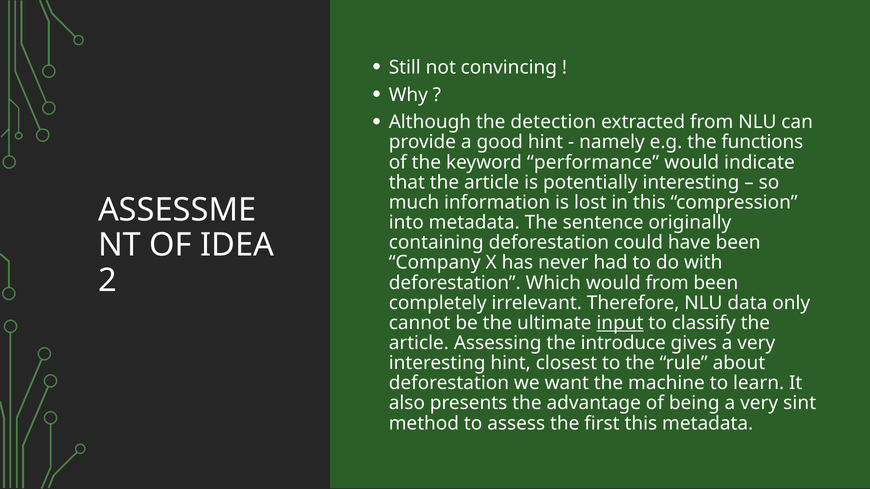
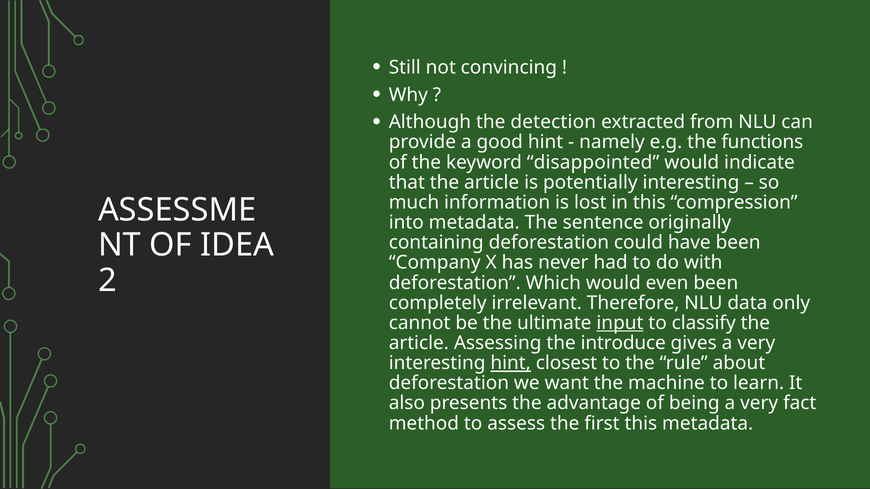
performance: performance -> disappointed (593, 162)
would from: from -> even (667, 283)
hint underline: none -> present (511, 363)
sint: sint -> fact (800, 403)
